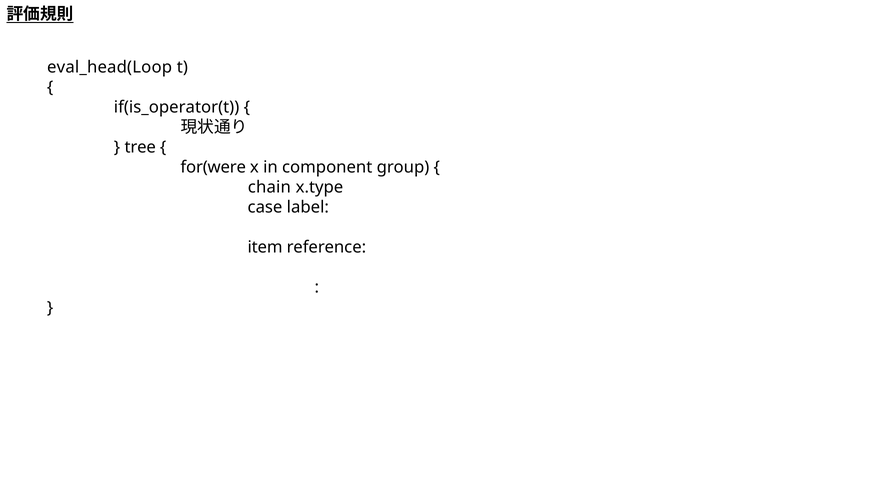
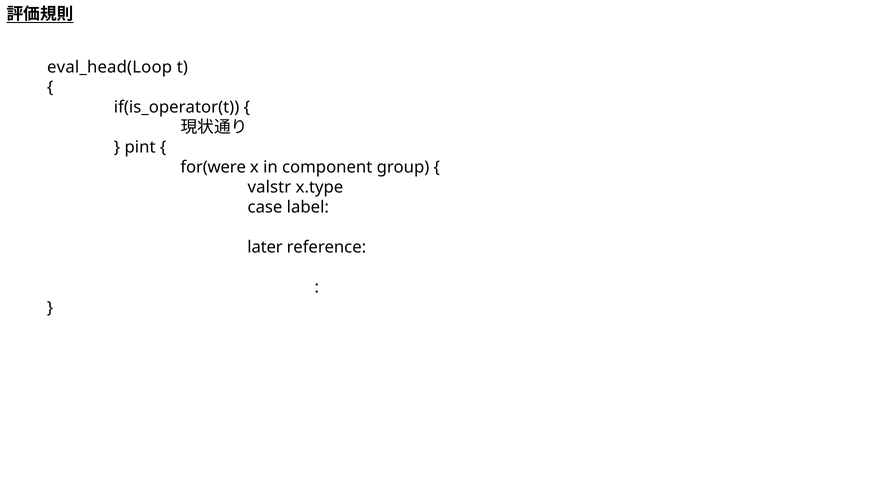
tree: tree -> pint (140, 147)
chain: chain -> valstr (269, 188)
item: item -> later (265, 248)
